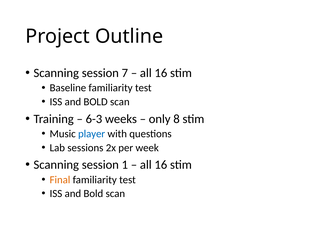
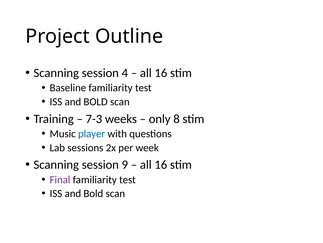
7: 7 -> 4 (125, 73)
6-3: 6-3 -> 7-3 (94, 119)
1: 1 -> 9 (125, 164)
Final colour: orange -> purple (60, 179)
